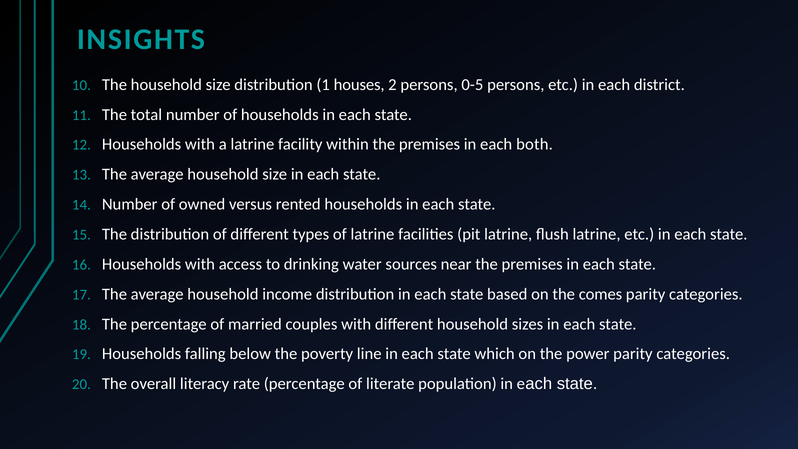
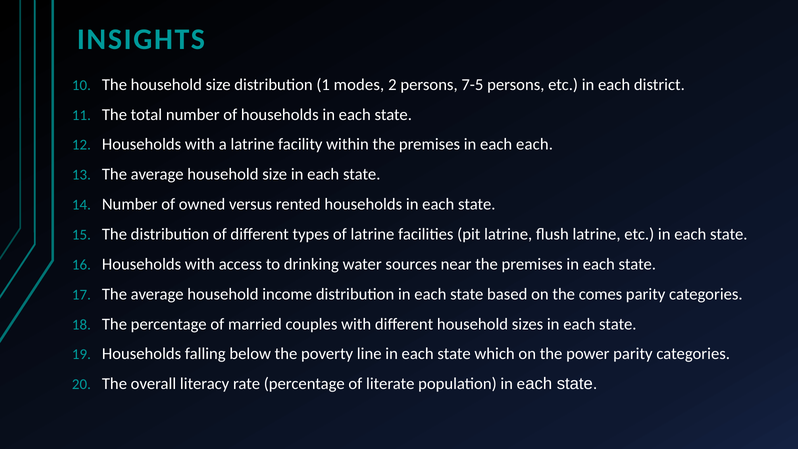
houses: houses -> modes (359, 85)
0-5: 0-5 -> 7-5 (472, 85)
each both: both -> each (535, 144)
